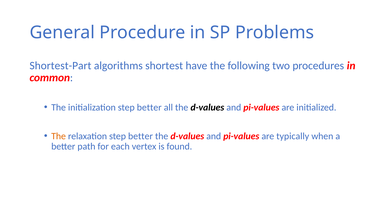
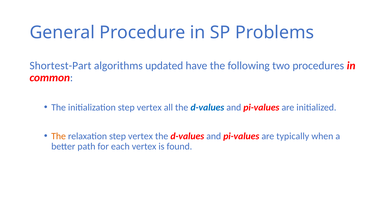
shortest: shortest -> updated (164, 65)
initialization step better: better -> vertex (149, 107)
d-values colour: black -> blue (207, 107)
relaxation step better: better -> vertex (141, 136)
